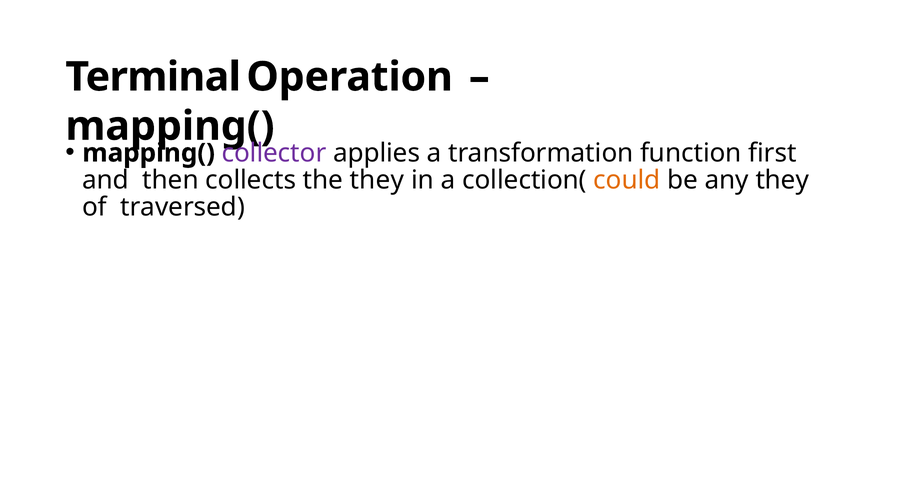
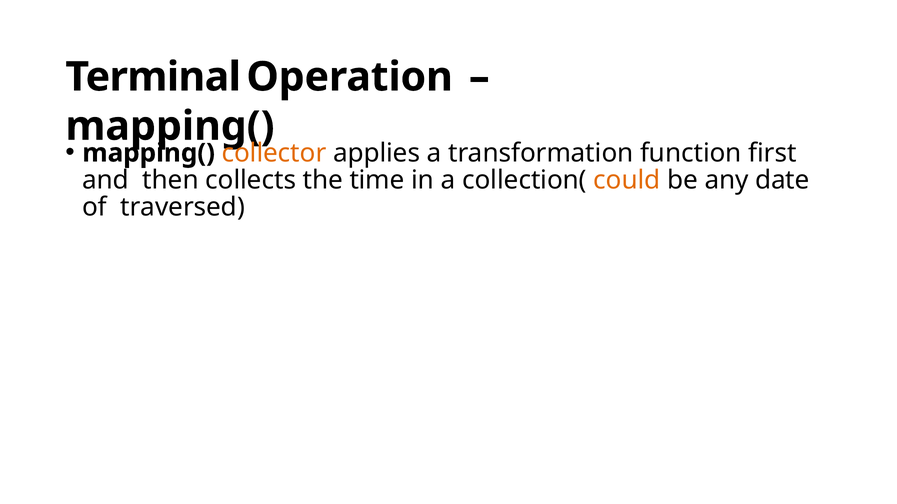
collector colour: purple -> orange (274, 153)
the they: they -> time (377, 180)
any they: they -> date (782, 180)
